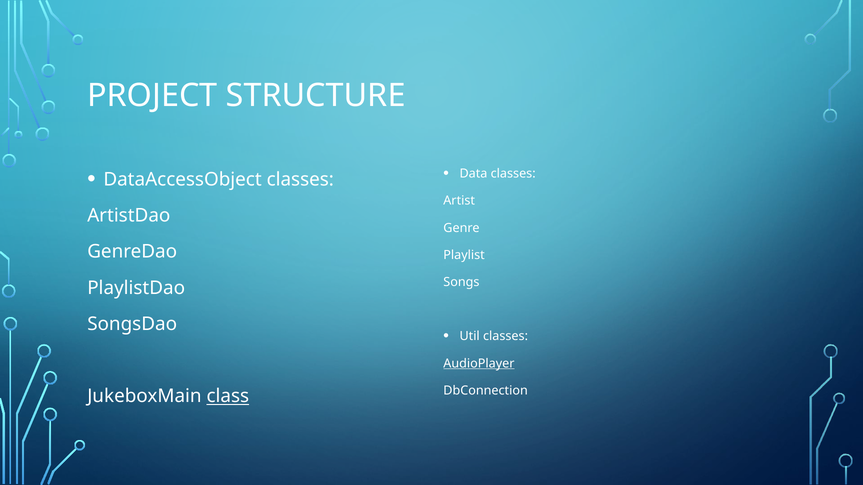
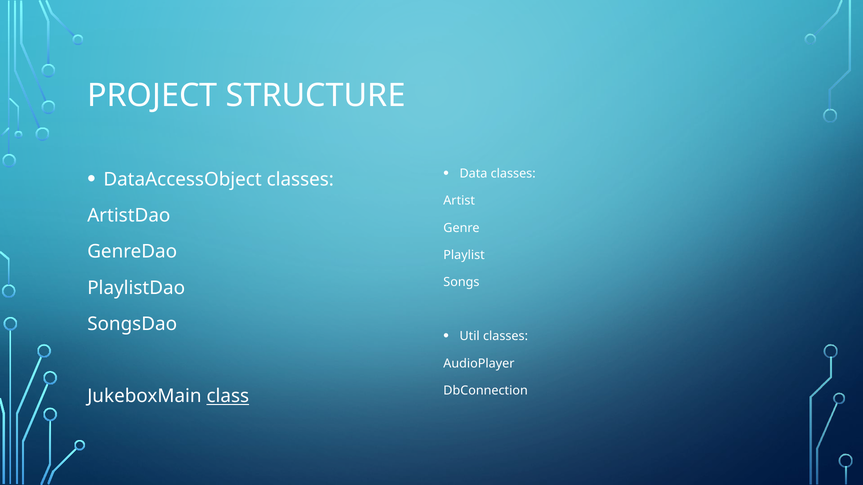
AudioPlayer underline: present -> none (479, 364)
